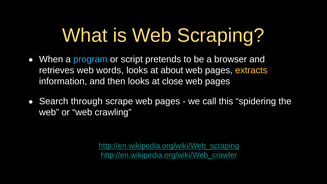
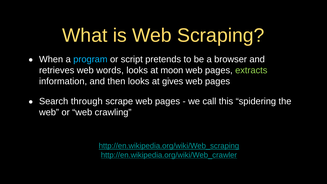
about: about -> moon (172, 70)
extracts colour: yellow -> light green (251, 70)
close: close -> gives (173, 81)
